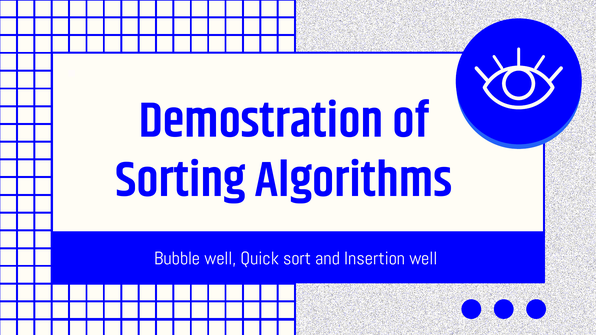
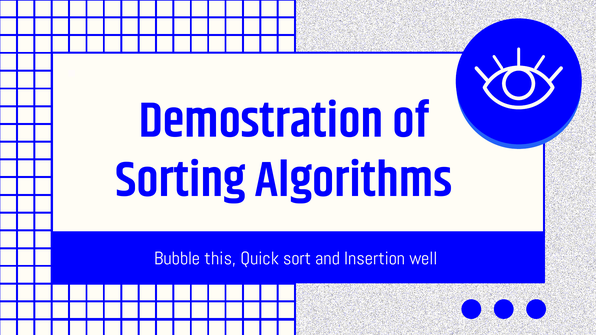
Bubble well: well -> this (220, 259)
